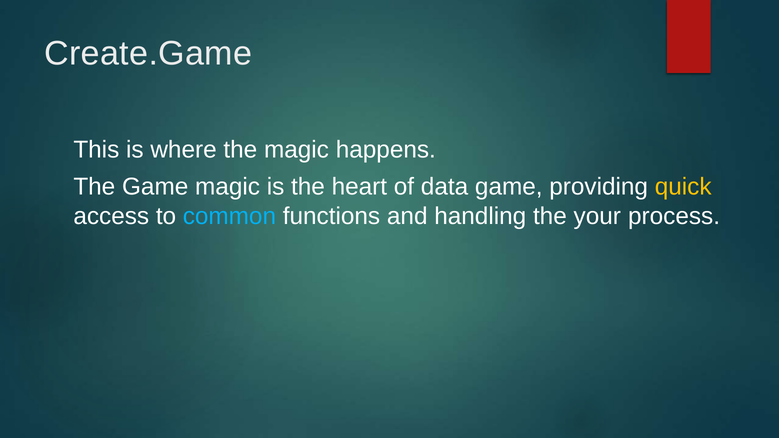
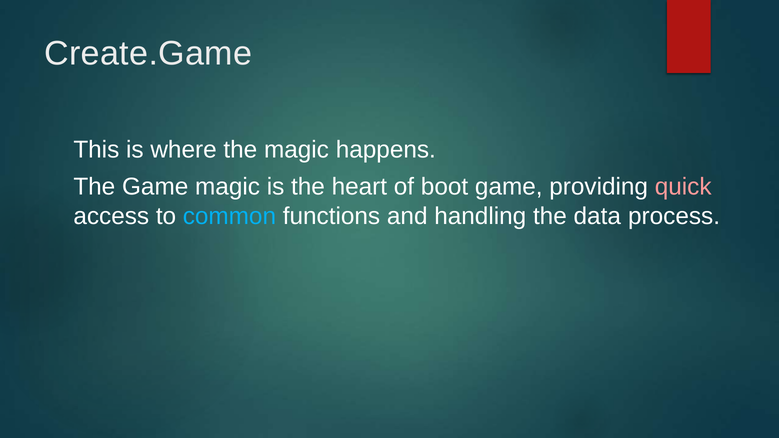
data: data -> boot (445, 187)
quick colour: yellow -> pink (683, 187)
your: your -> data (597, 216)
